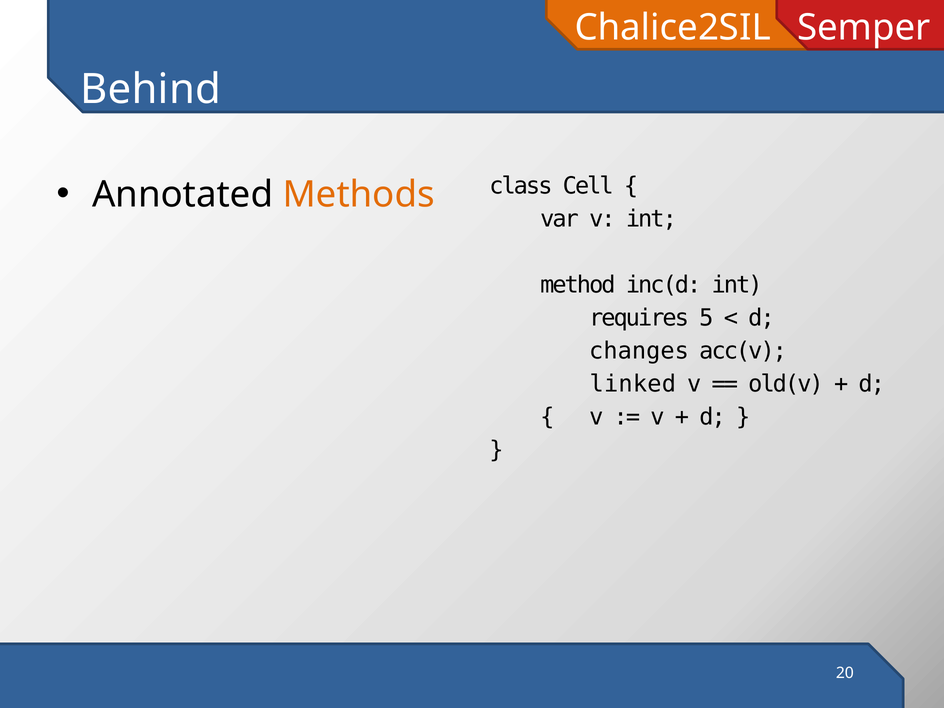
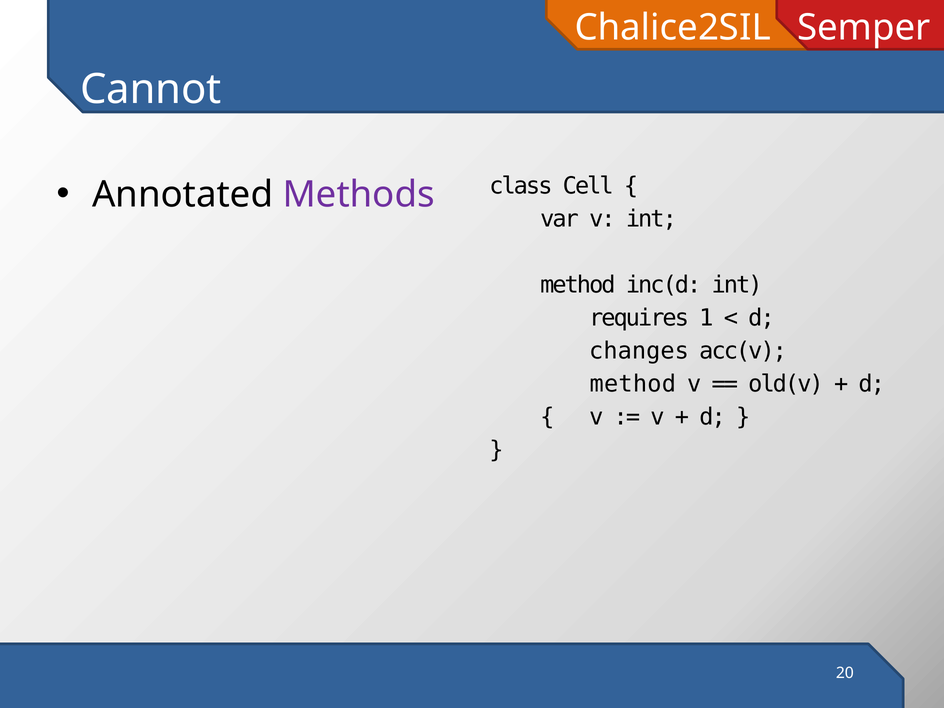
Behind: Behind -> Cannot (151, 90)
Methods colour: orange -> purple (359, 195)
5: 5 -> 1 (706, 318)
linked: linked -> method (633, 384)
